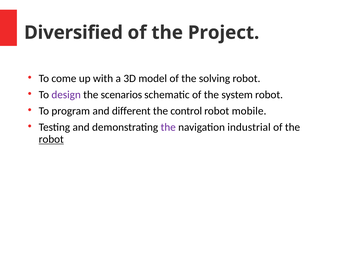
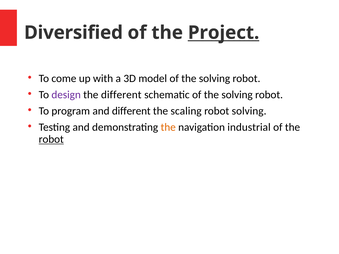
Project underline: none -> present (224, 33)
the scenarios: scenarios -> different (121, 95)
schematic of the system: system -> solving (237, 95)
control: control -> scaling (186, 111)
robot mobile: mobile -> solving (249, 111)
the colour: purple -> orange (168, 127)
